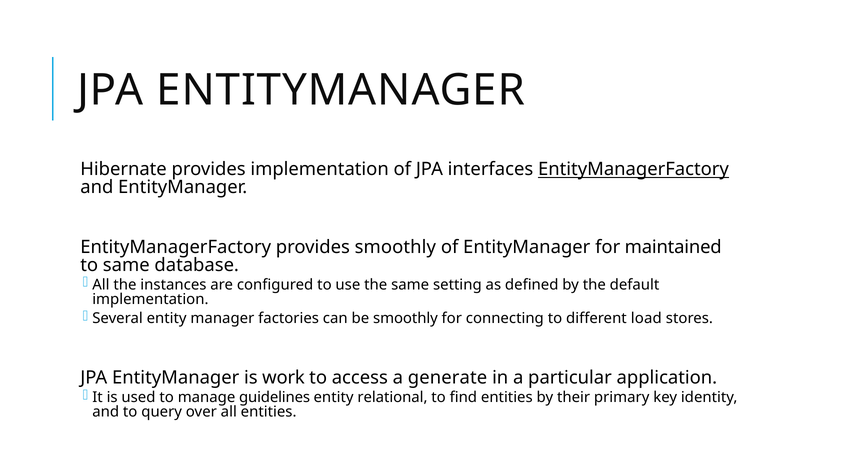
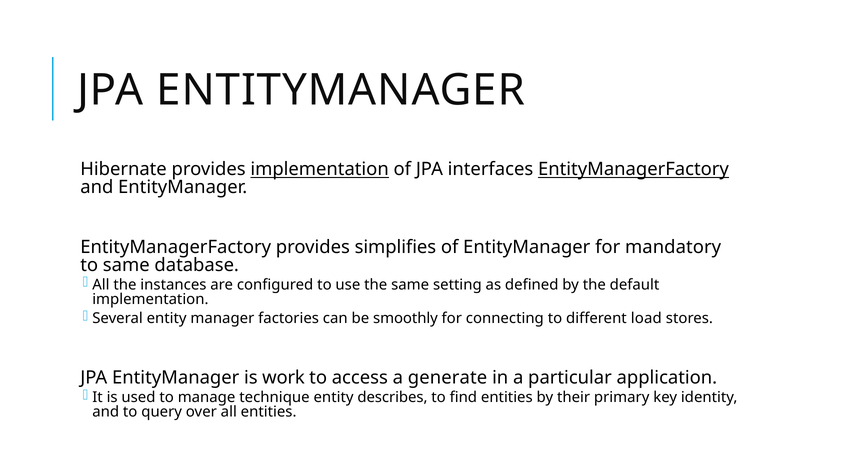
implementation underline: none -> present (320, 169)
provides smoothly: smoothly -> simplifies (395, 247)
maintained: maintained -> mandatory (673, 247)
guidelines: guidelines -> technique (274, 398)
relational: relational -> describes (392, 398)
